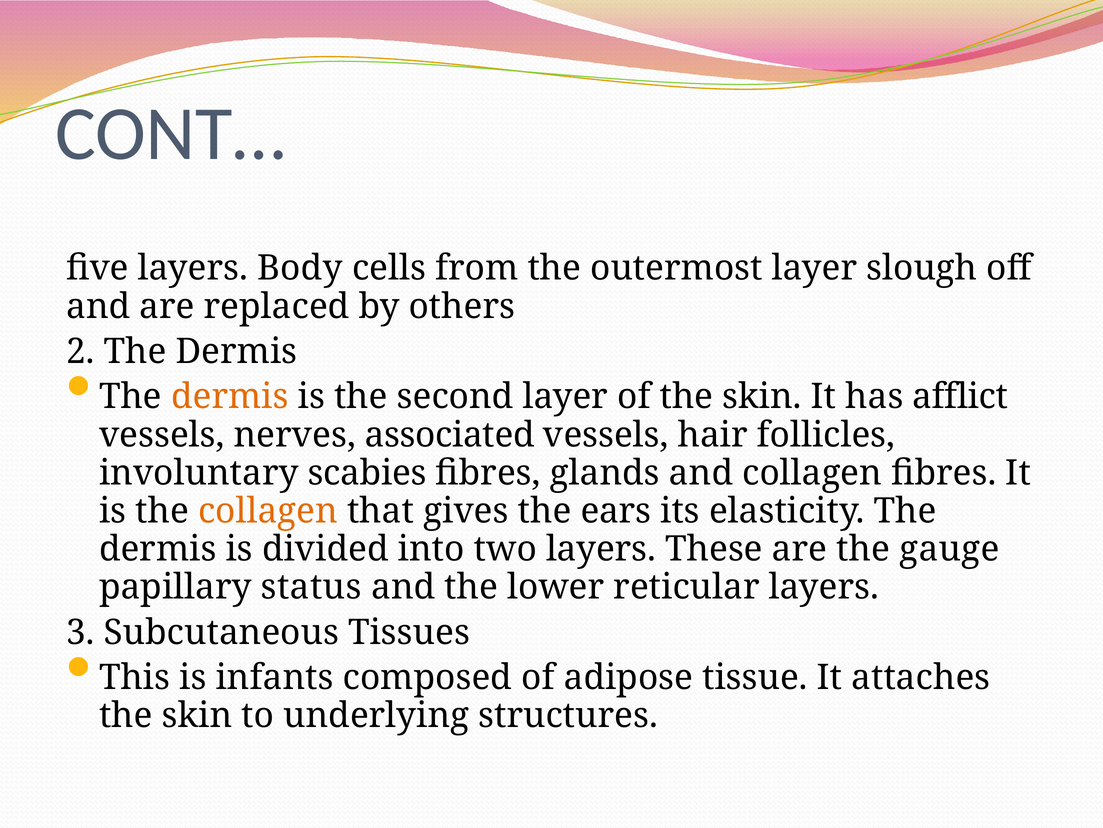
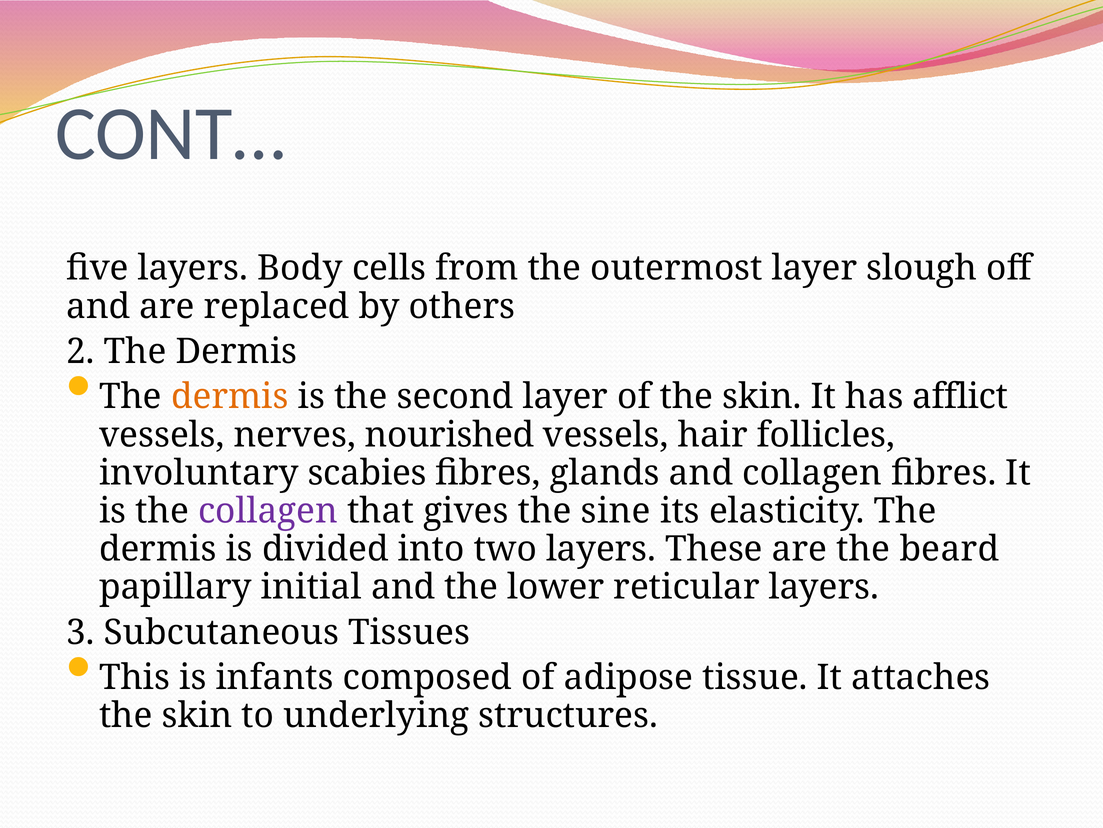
associated: associated -> nourished (450, 434)
collagen colour: orange -> purple (268, 511)
ears: ears -> sine (616, 511)
gauge: gauge -> beard (949, 549)
status: status -> initial (311, 587)
